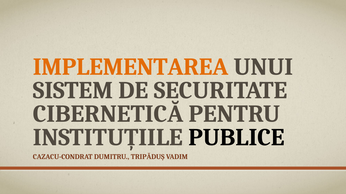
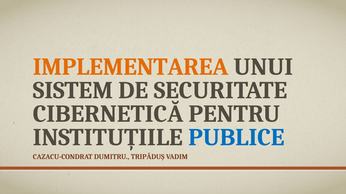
PUBLICE colour: black -> blue (236, 138)
